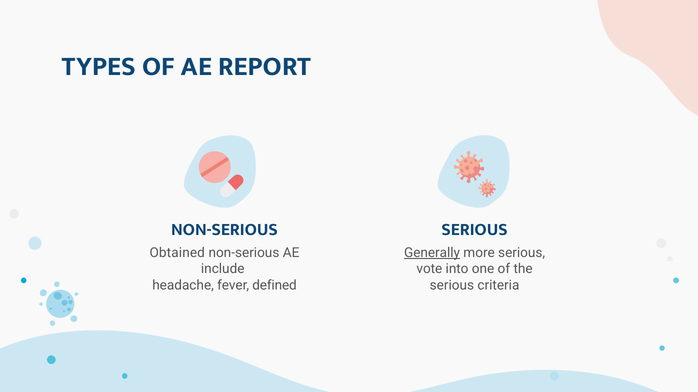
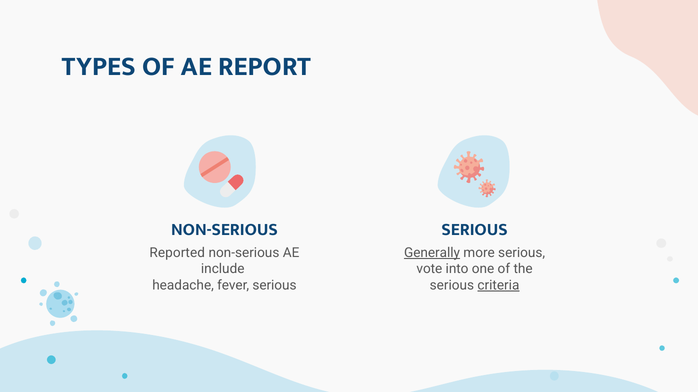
Obtained: Obtained -> Reported (177, 253)
fever defined: defined -> serious (274, 286)
criteria underline: none -> present (498, 286)
